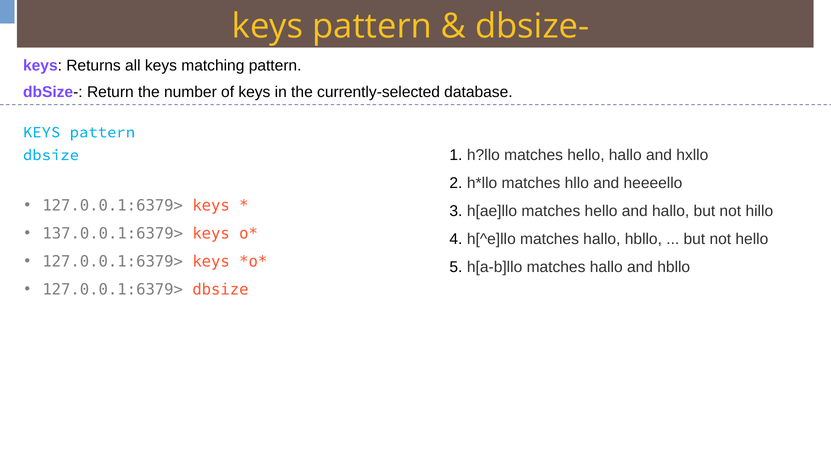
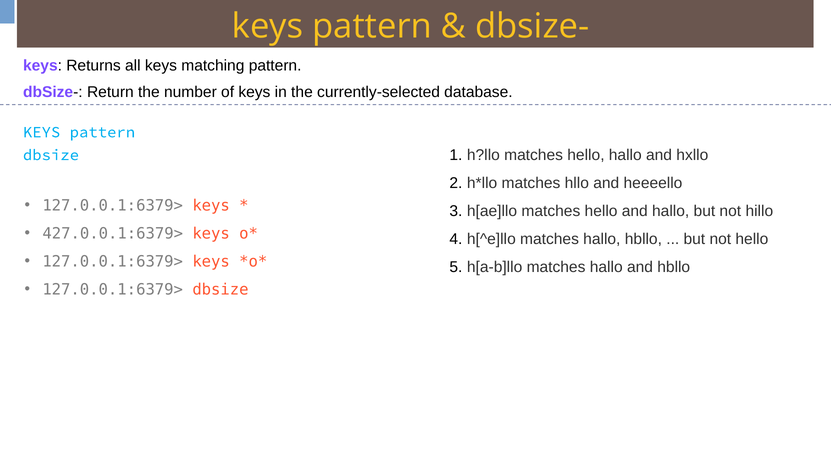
137.0.0.1:6379>: 137.0.0.1:6379> -> 427.0.0.1:6379> (113, 234)
